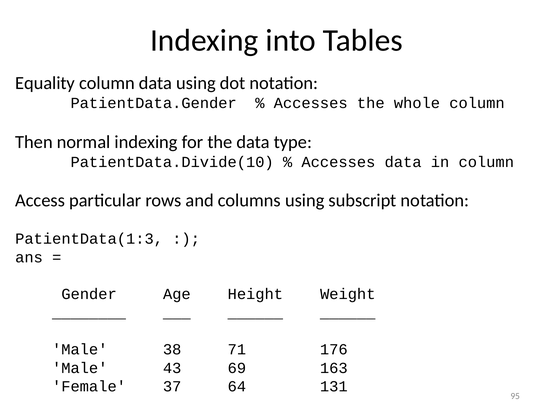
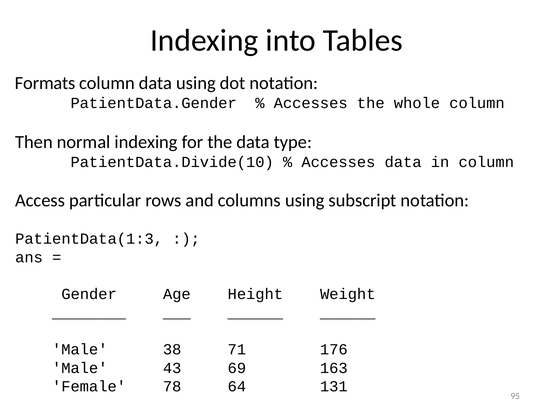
Equality: Equality -> Formats (45, 83)
37: 37 -> 78 (172, 386)
